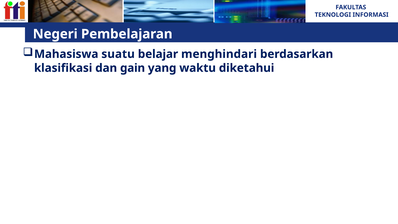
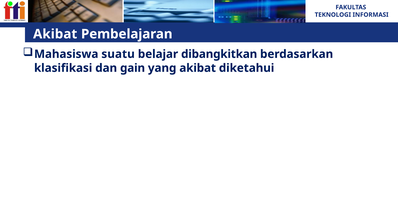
Negeri: Negeri -> Akibat (55, 34)
menghindari: menghindari -> dibangkitkan (219, 54)
yang waktu: waktu -> akibat (198, 68)
